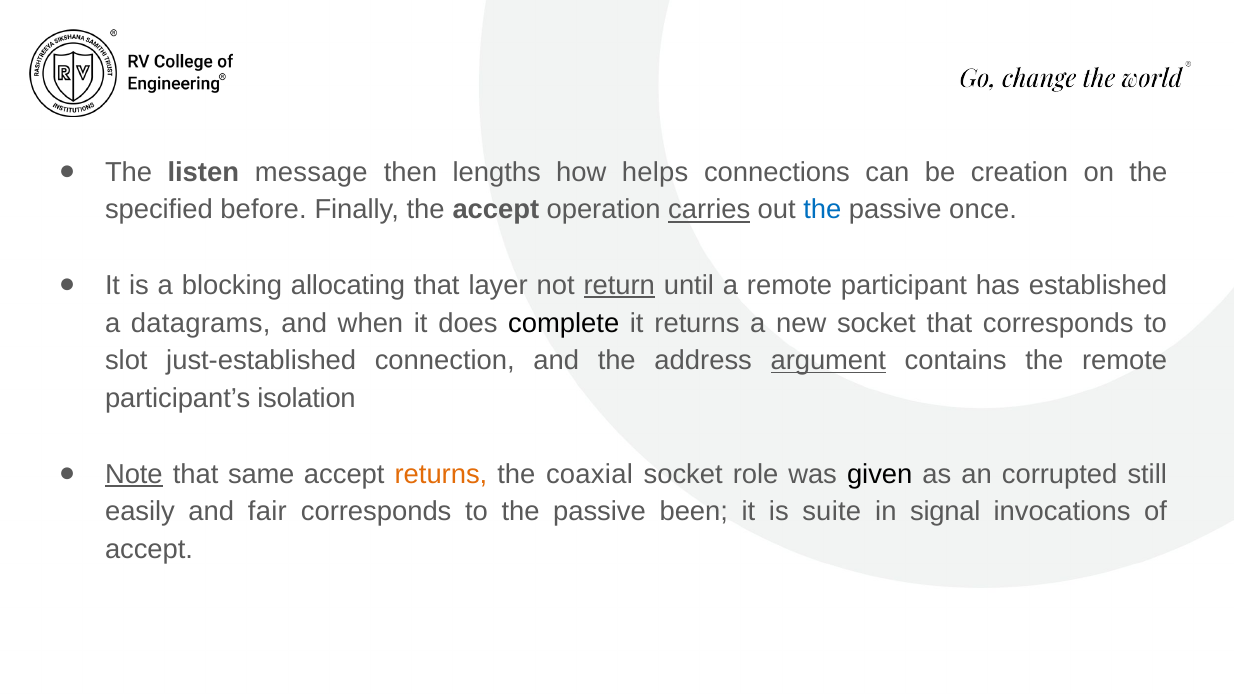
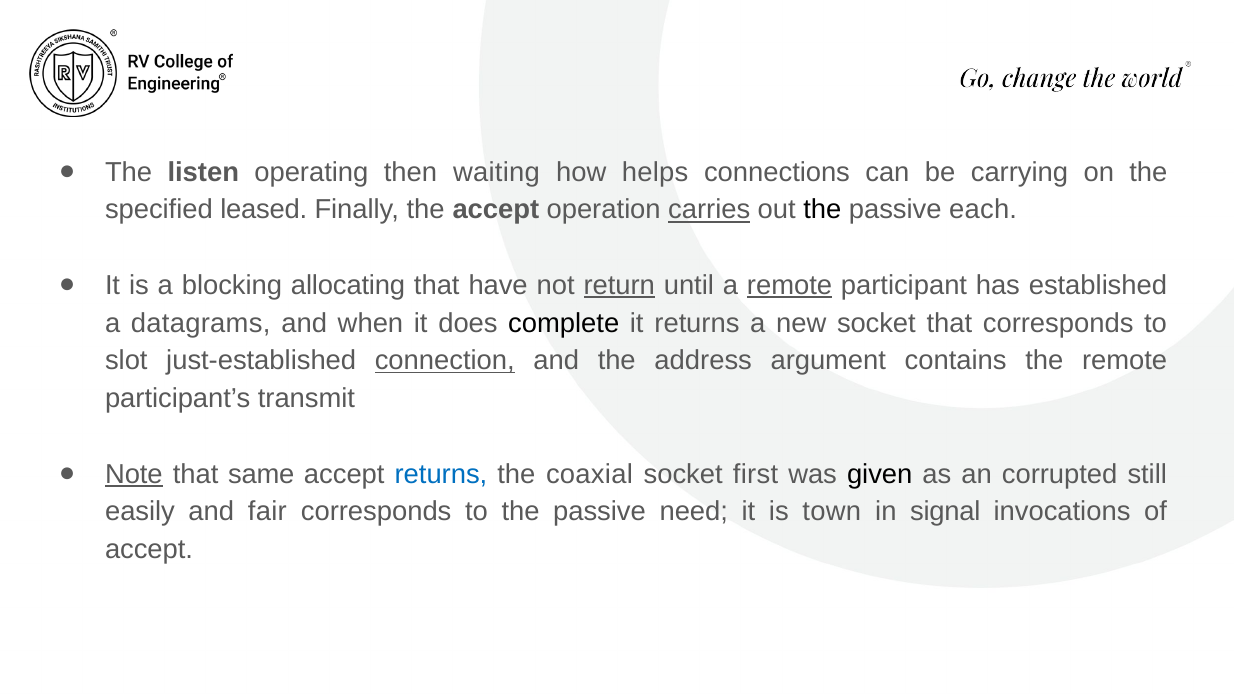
message: message -> operating (311, 172)
lengths: lengths -> waiting (497, 172)
creation: creation -> carrying (1019, 172)
before: before -> leased (264, 210)
the colour: blue -> black (822, 210)
once: once -> each (983, 210)
layer: layer -> have (498, 285)
remote underline: none -> present (790, 285)
connection underline: none -> present (445, 361)
argument underline: present -> none (828, 361)
isolation: isolation -> transmit (306, 399)
returns colour: orange -> blue (441, 474)
role: role -> first (756, 474)
been: been -> need (694, 512)
suite: suite -> town (832, 512)
